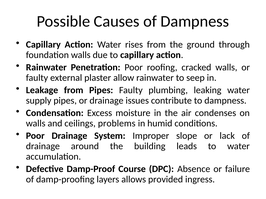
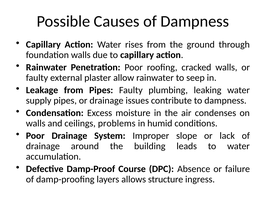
provided: provided -> structure (166, 180)
